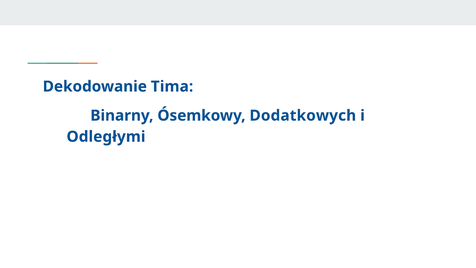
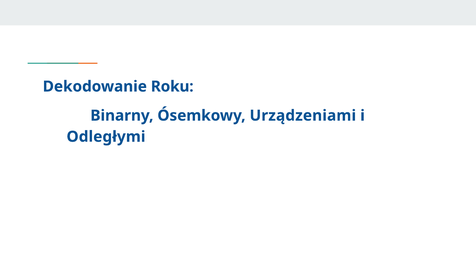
Tima: Tima -> Roku (172, 86)
Dodatkowych: Dodatkowych -> Urządzeniami (303, 115)
